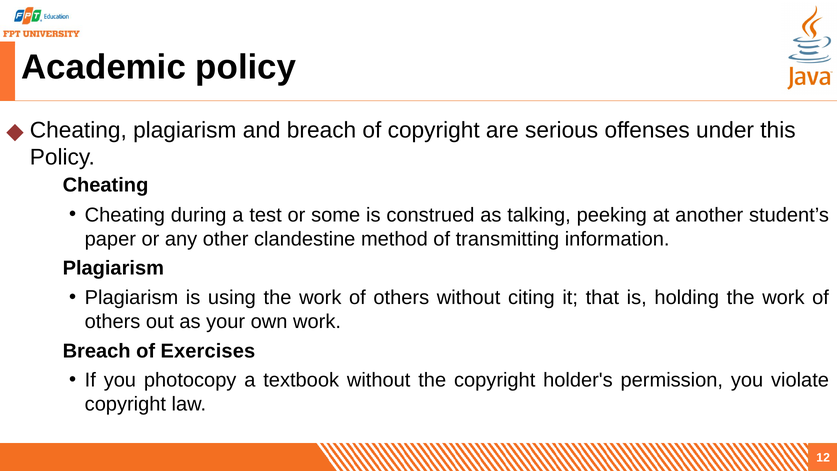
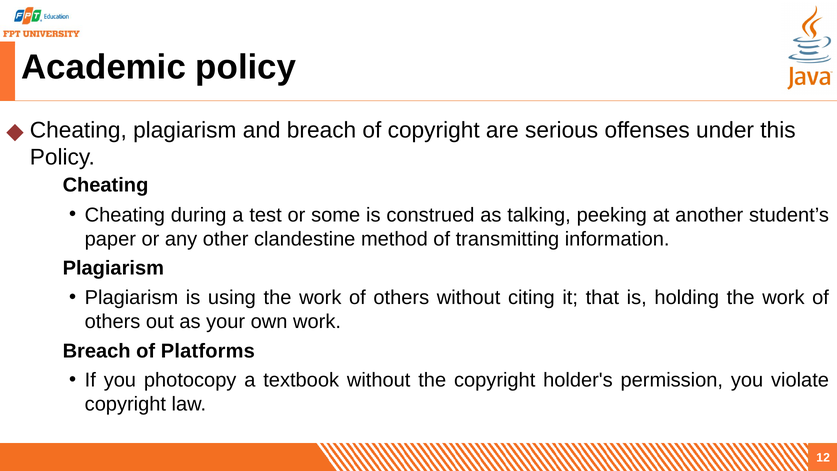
Exercises: Exercises -> Platforms (208, 351)
